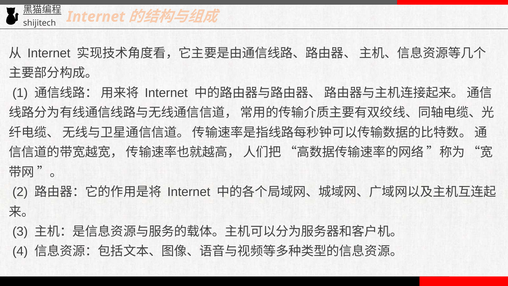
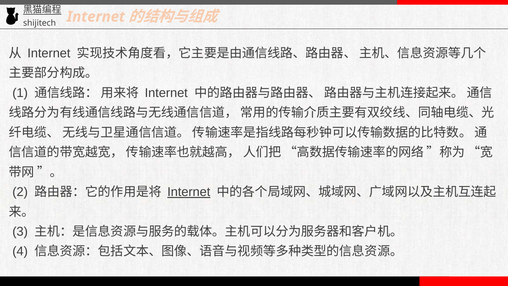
Internet underline: none -> present (189, 192)
